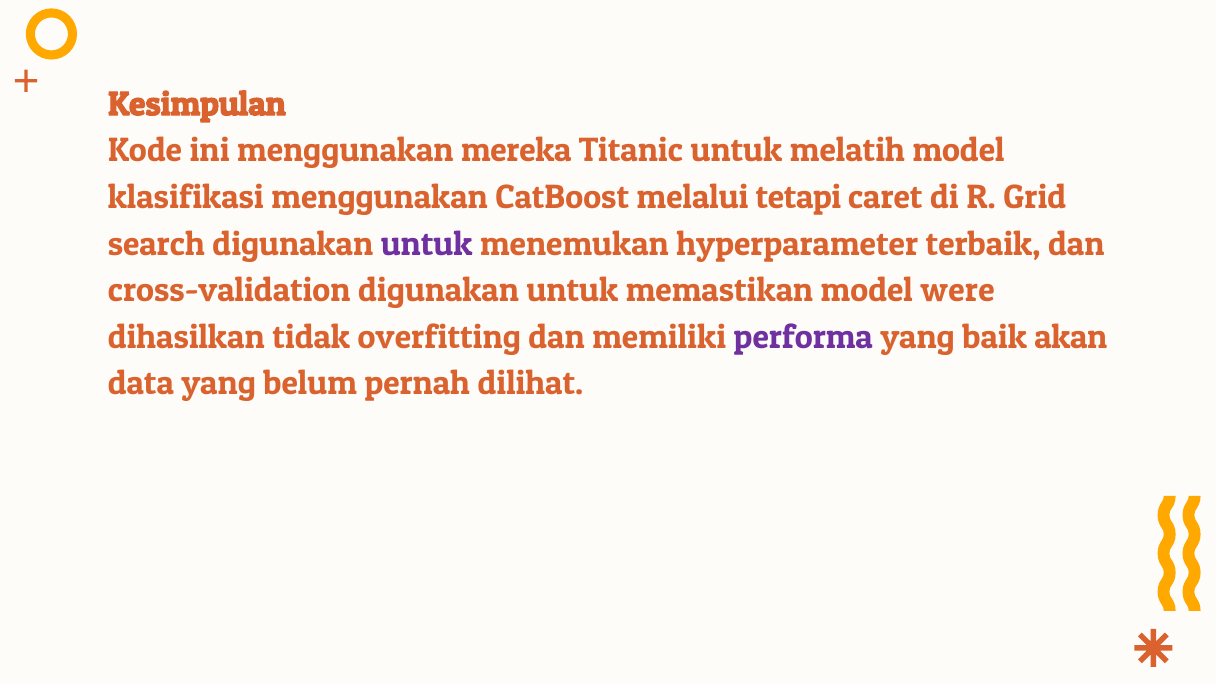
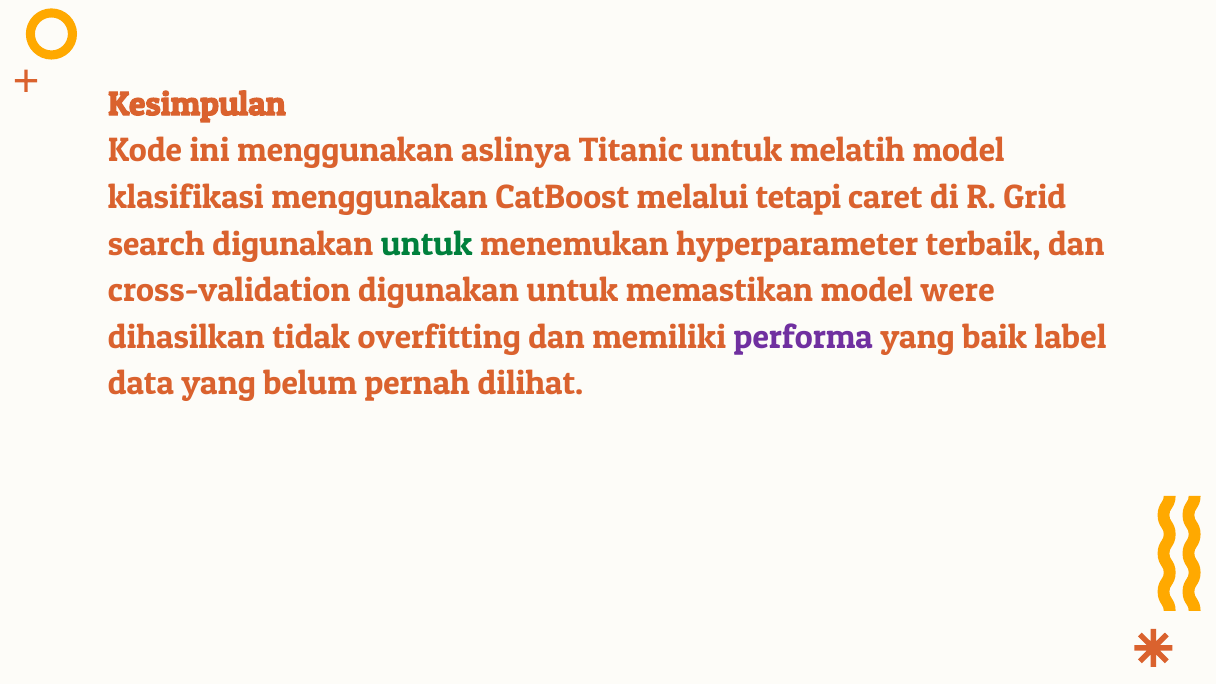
mereka: mereka -> aslinya (516, 151)
untuk colour: purple -> green (427, 244)
akan: akan -> label (1071, 337)
